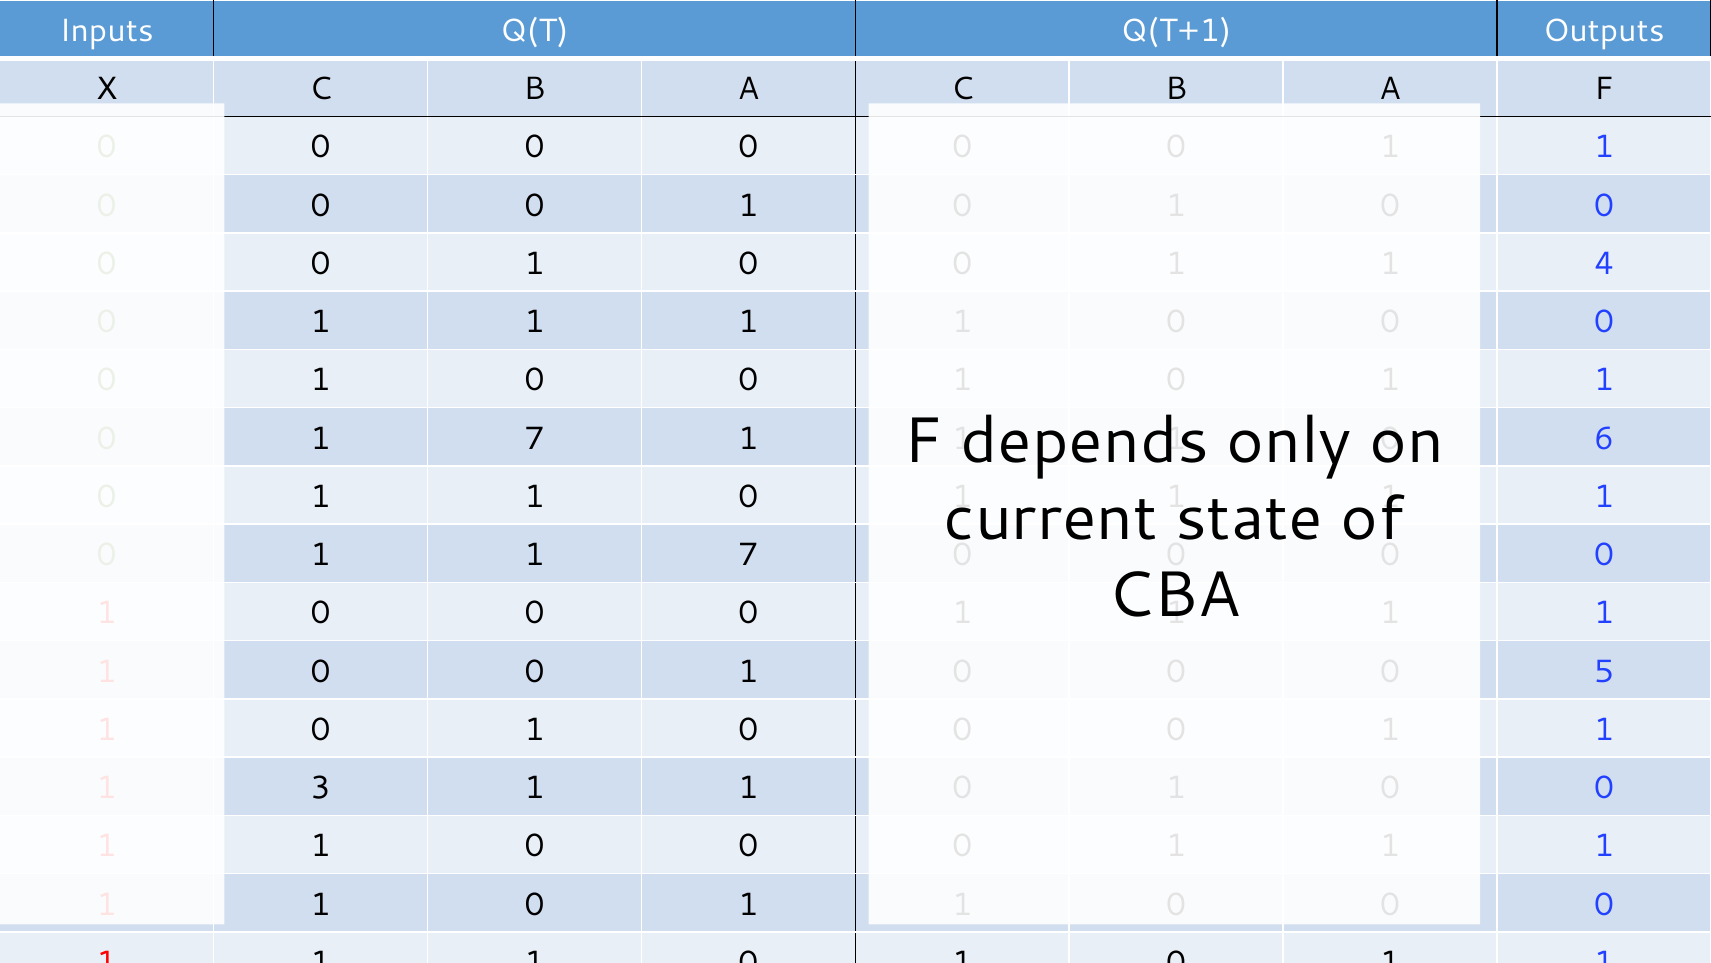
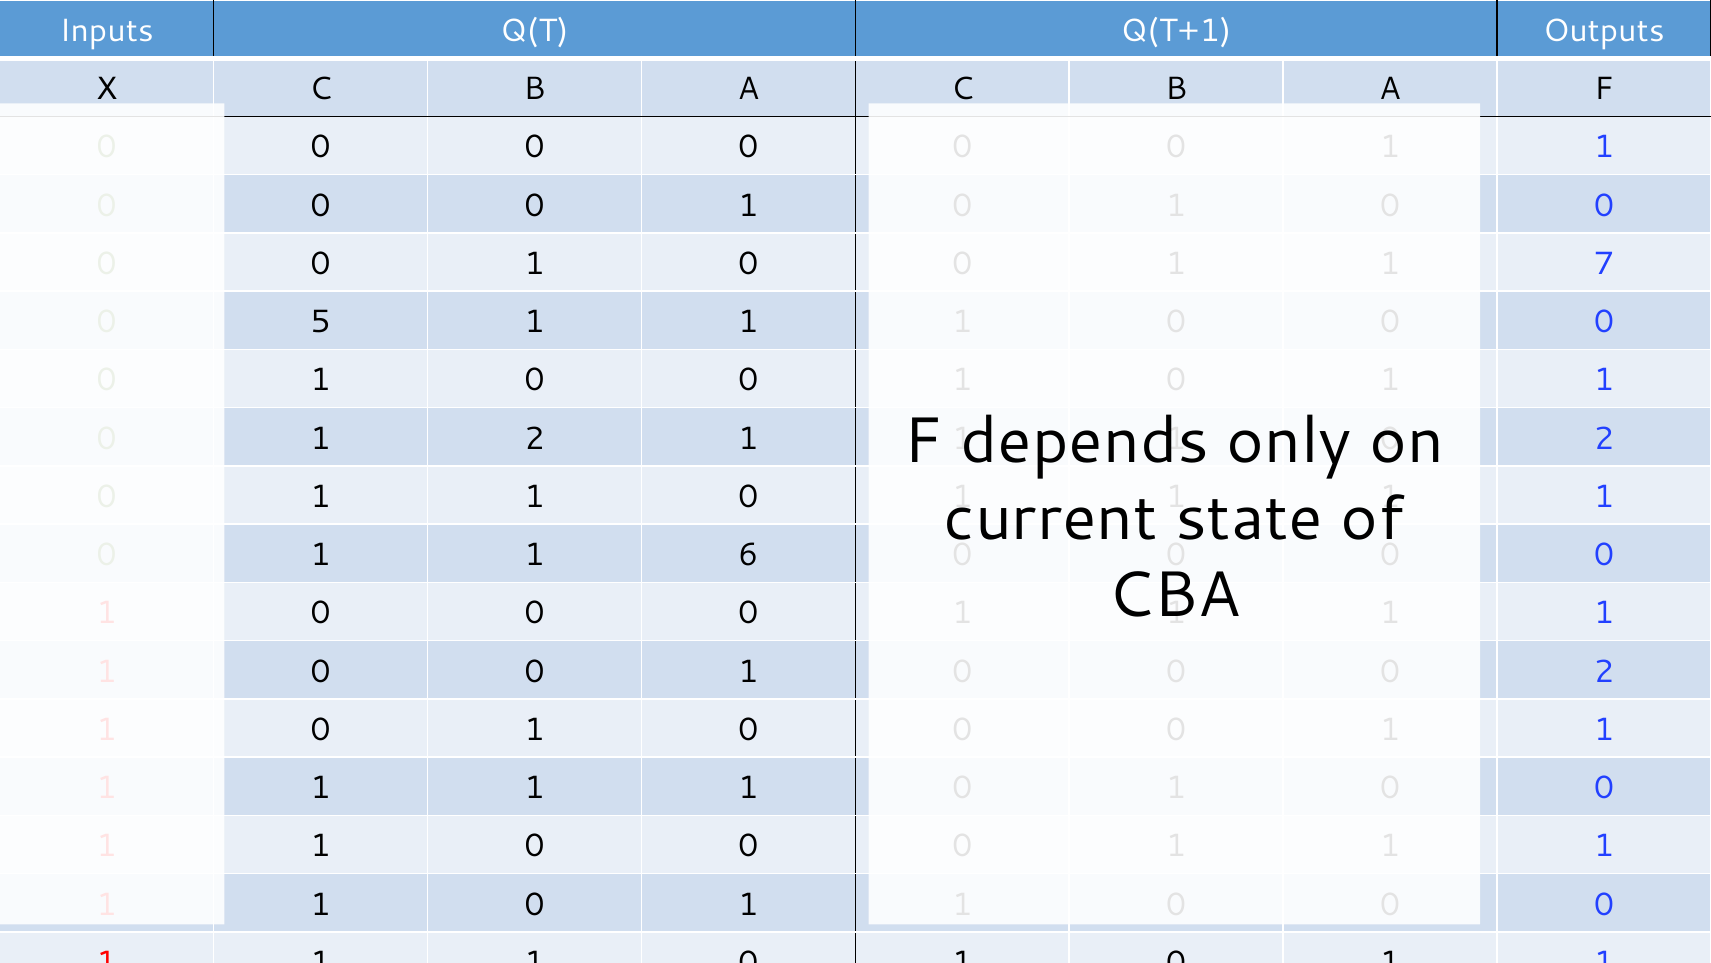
4: 4 -> 7 (1604, 264)
1: 1 -> 5 (321, 322)
7: 7 -> 2 (534, 438)
6: 6 -> 2 (1604, 438)
1 1 7: 7 -> 6 (748, 555)
5: 5 -> 2 (1604, 671)
3: 3 -> 1 (321, 787)
